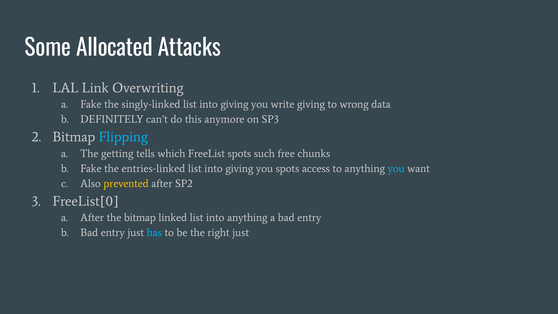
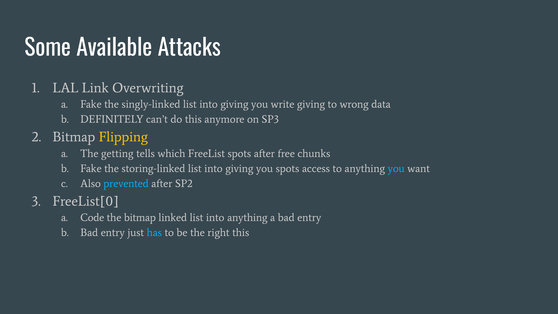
Allocated: Allocated -> Available (114, 48)
Flipping colour: light blue -> yellow (123, 137)
spots such: such -> after (264, 154)
entries-linked: entries-linked -> storing-linked (153, 168)
prevented colour: yellow -> light blue (126, 183)
a After: After -> Code (92, 218)
right just: just -> this (241, 233)
